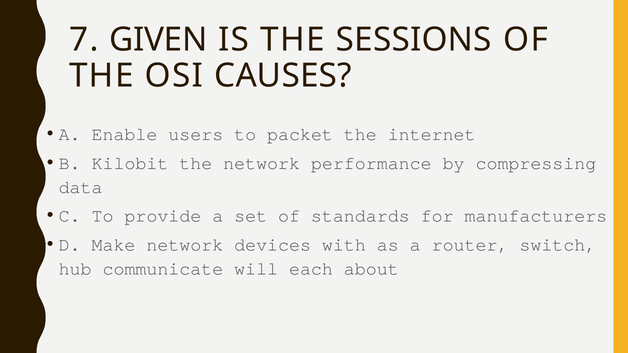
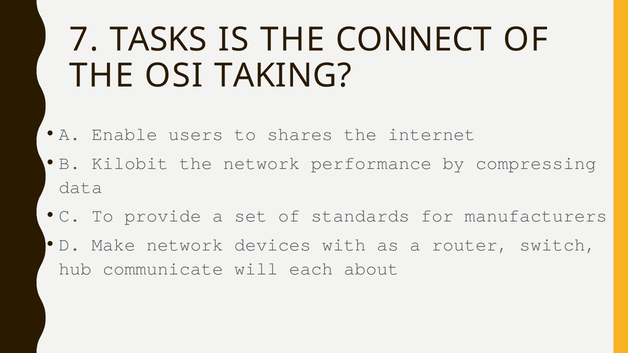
GIVEN: GIVEN -> TASKS (158, 40)
SESSIONS: SESSIONS -> CONNECT (414, 40)
CAUSES: CAUSES -> TAKING (283, 76)
packet: packet -> shares (300, 135)
